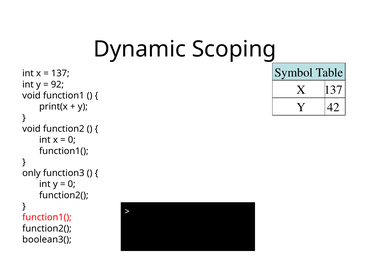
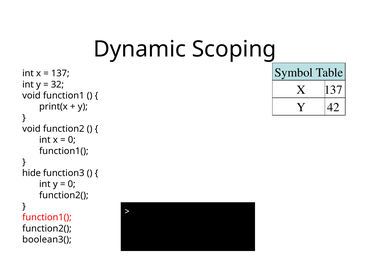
92: 92 -> 32 (57, 85)
only: only -> hide (32, 173)
